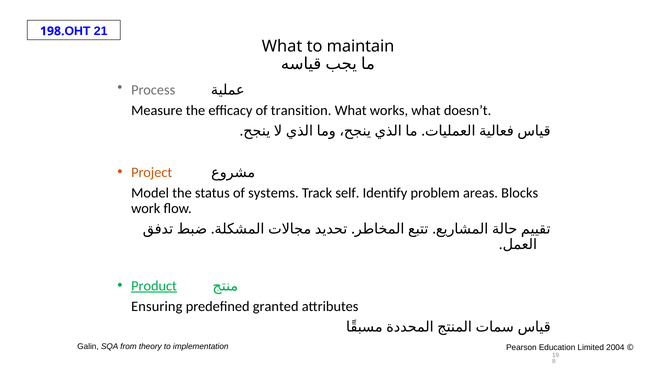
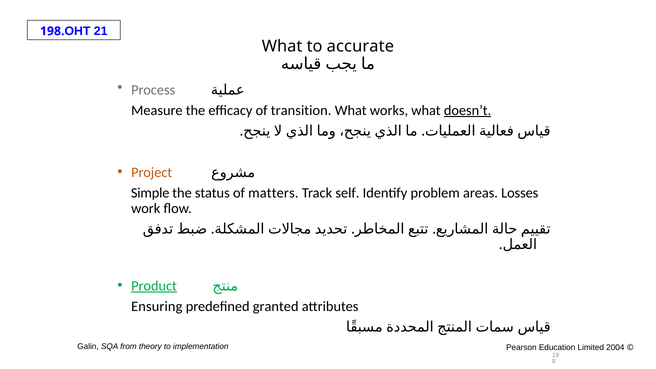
maintain: maintain -> accurate (360, 46)
doesn’t underline: none -> present (468, 110)
Model: Model -> Simple (150, 193)
systems: systems -> matters (273, 193)
Blocks: Blocks -> Losses (520, 193)
